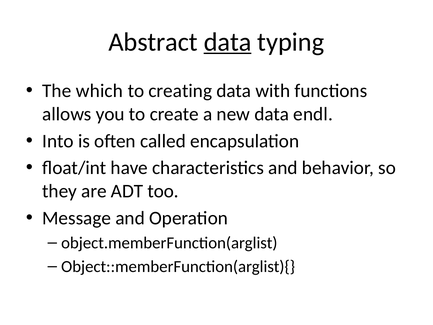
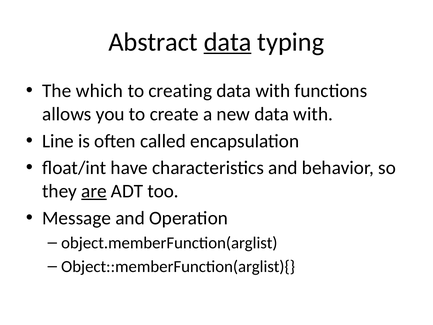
new data endl: endl -> with (313, 114)
Into: Into -> Line (58, 141)
are underline: none -> present (94, 191)
